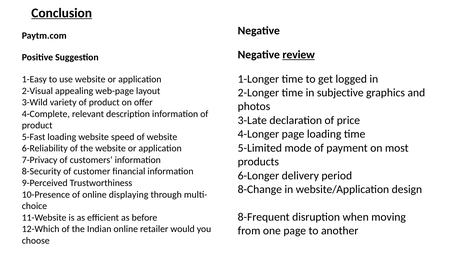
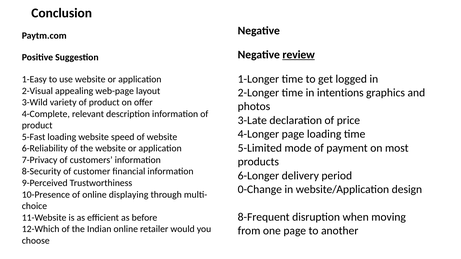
Conclusion underline: present -> none (62, 13)
subjective: subjective -> intentions (340, 93)
8-Change: 8-Change -> 0-Change (260, 190)
